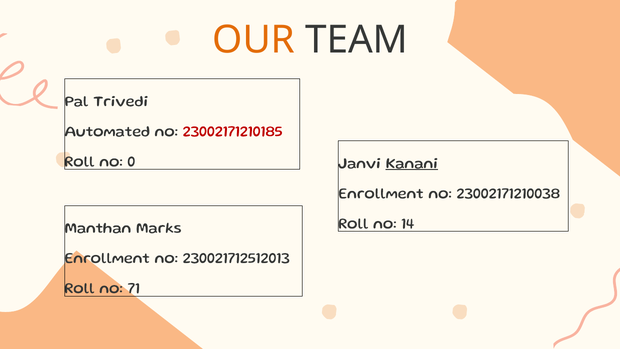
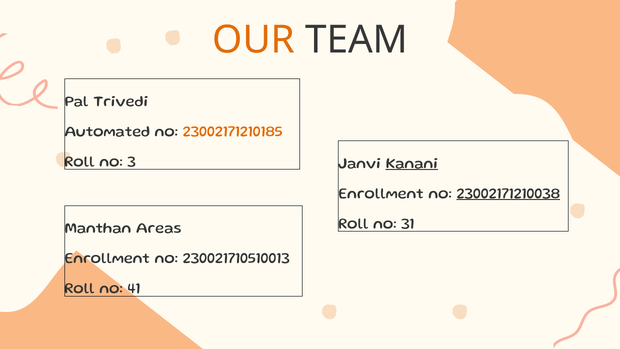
23002171210185 colour: red -> orange (233, 131)
0: 0 -> 3 (132, 161)
23002171210038 underline: none -> present (508, 193)
14: 14 -> 31 (408, 223)
Marks: Marks -> Areas (159, 227)
230021712512013: 230021712512013 -> 230021710510013 (236, 257)
71: 71 -> 41 (134, 288)
